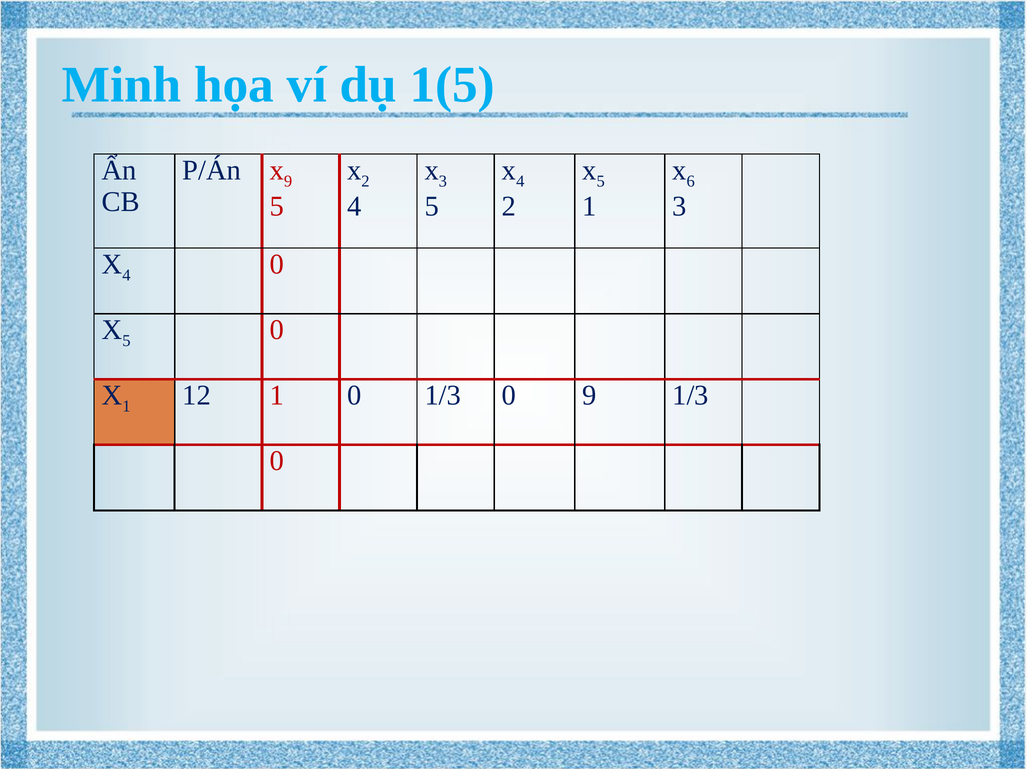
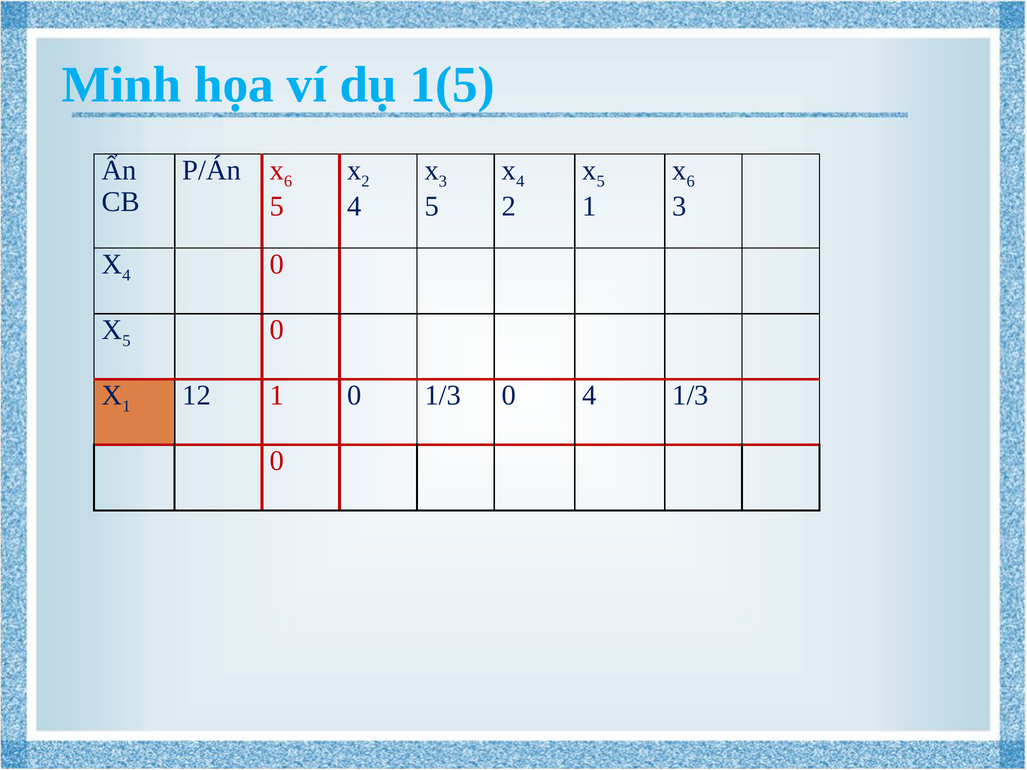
9: 9 -> 6 (288, 181)
0 9: 9 -> 4 (590, 395)
